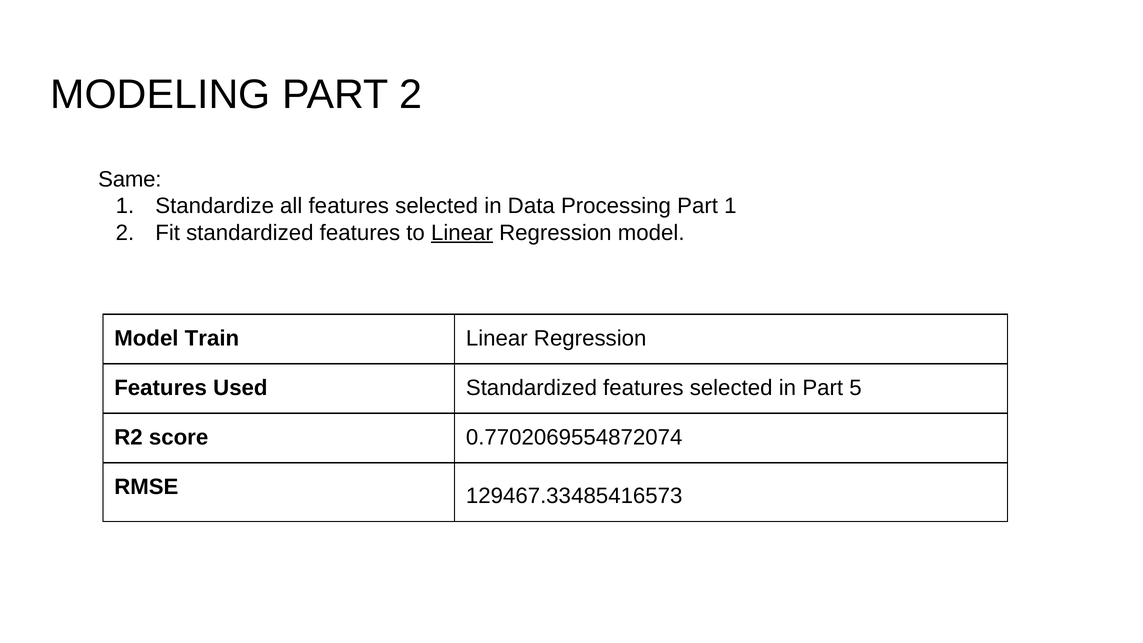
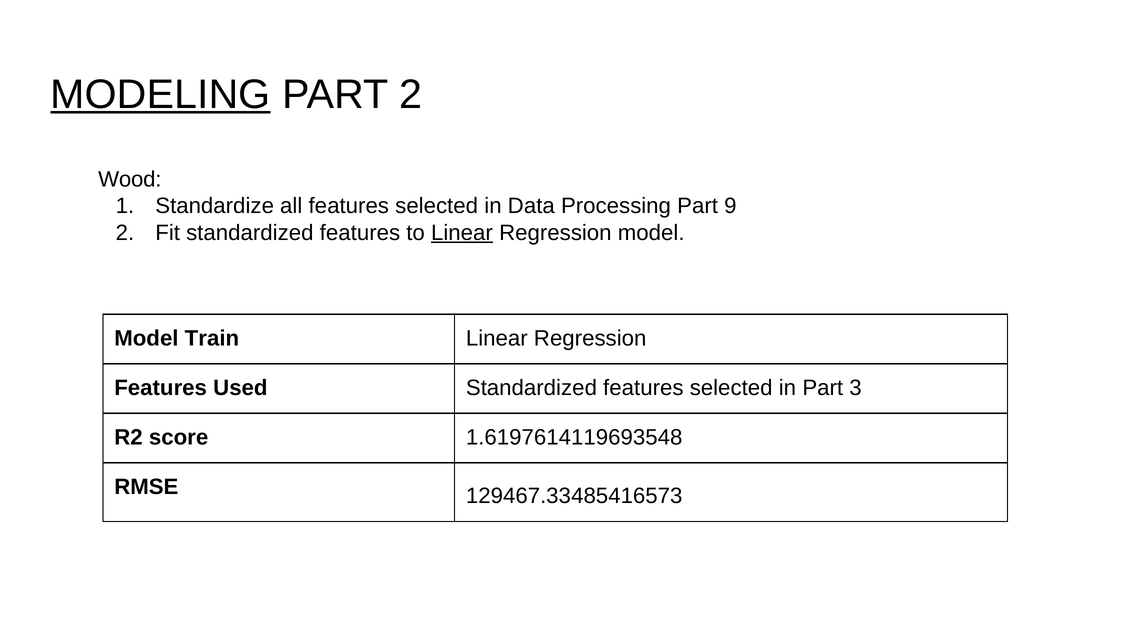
MODELING underline: none -> present (160, 95)
Same: Same -> Wood (130, 179)
Part 1: 1 -> 9 (730, 206)
5: 5 -> 3 (855, 388)
0.7702069554872074: 0.7702069554872074 -> 1.6197614119693548 (574, 437)
